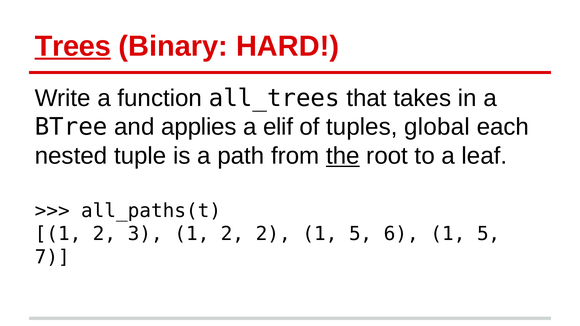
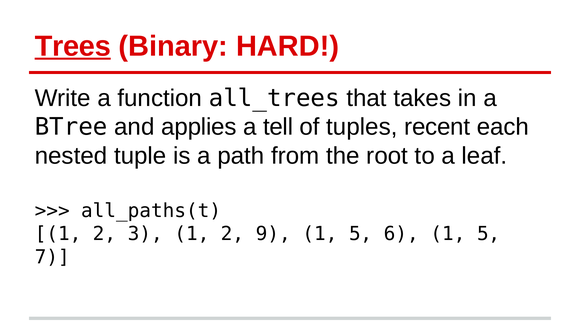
elif: elif -> tell (278, 127)
global: global -> recent (437, 127)
the underline: present -> none (343, 156)
2 2: 2 -> 9 (273, 234)
